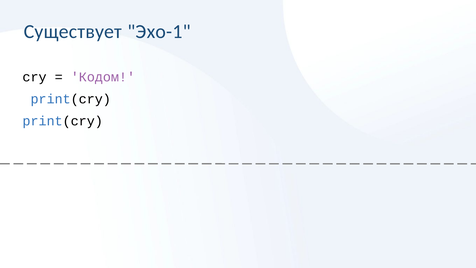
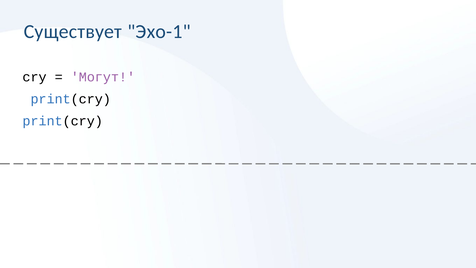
Кодом: Кодом -> Могут (103, 77)
